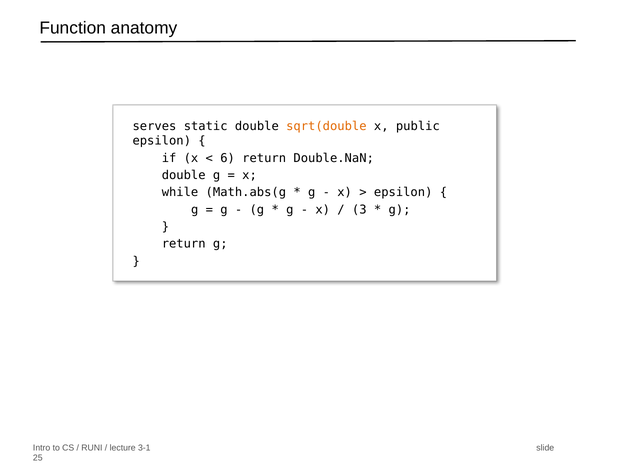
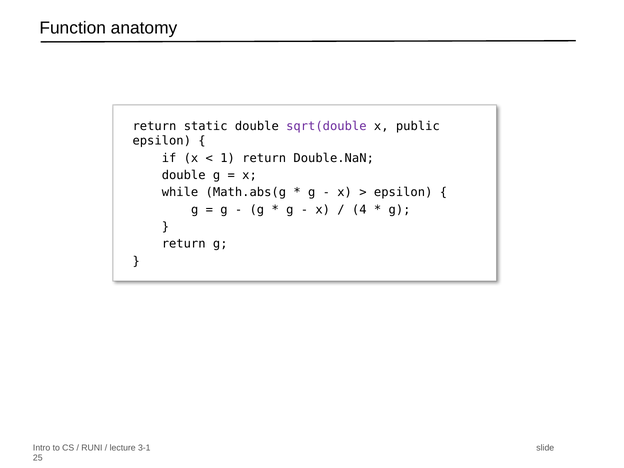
serves: serves -> return (154, 126)
sqrt(double colour: orange -> purple (326, 126)
6: 6 -> 1 (228, 158)
3: 3 -> 4 (359, 210)
